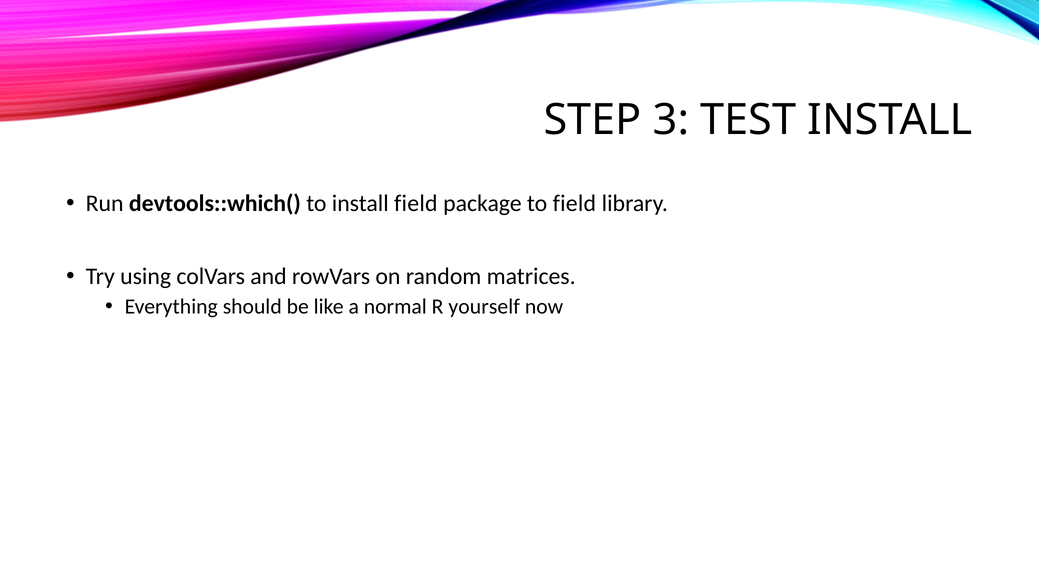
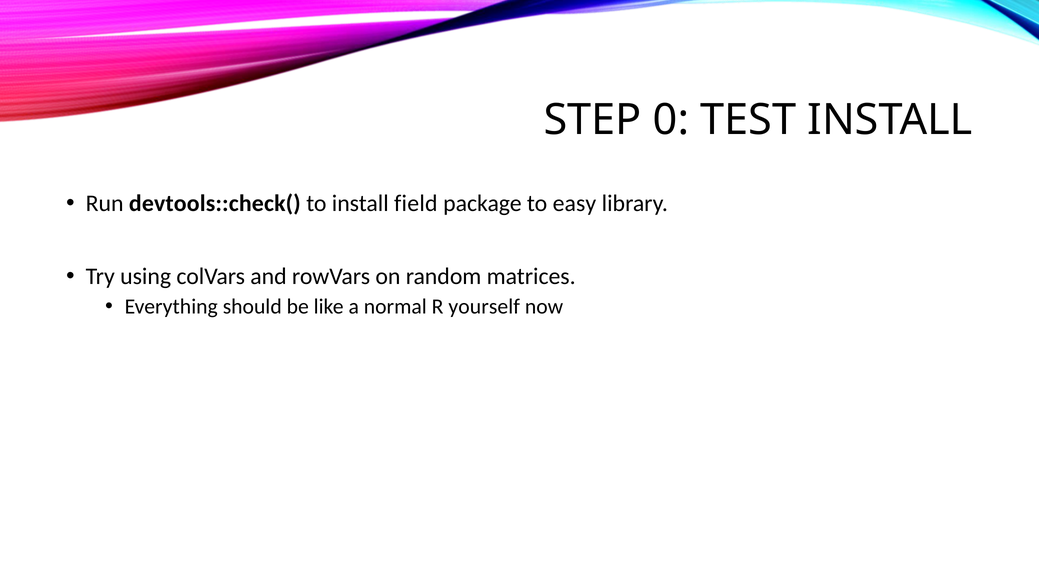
3: 3 -> 0 (671, 120)
devtools::which(: devtools::which( -> devtools::check( (215, 204)
to field: field -> easy (574, 204)
